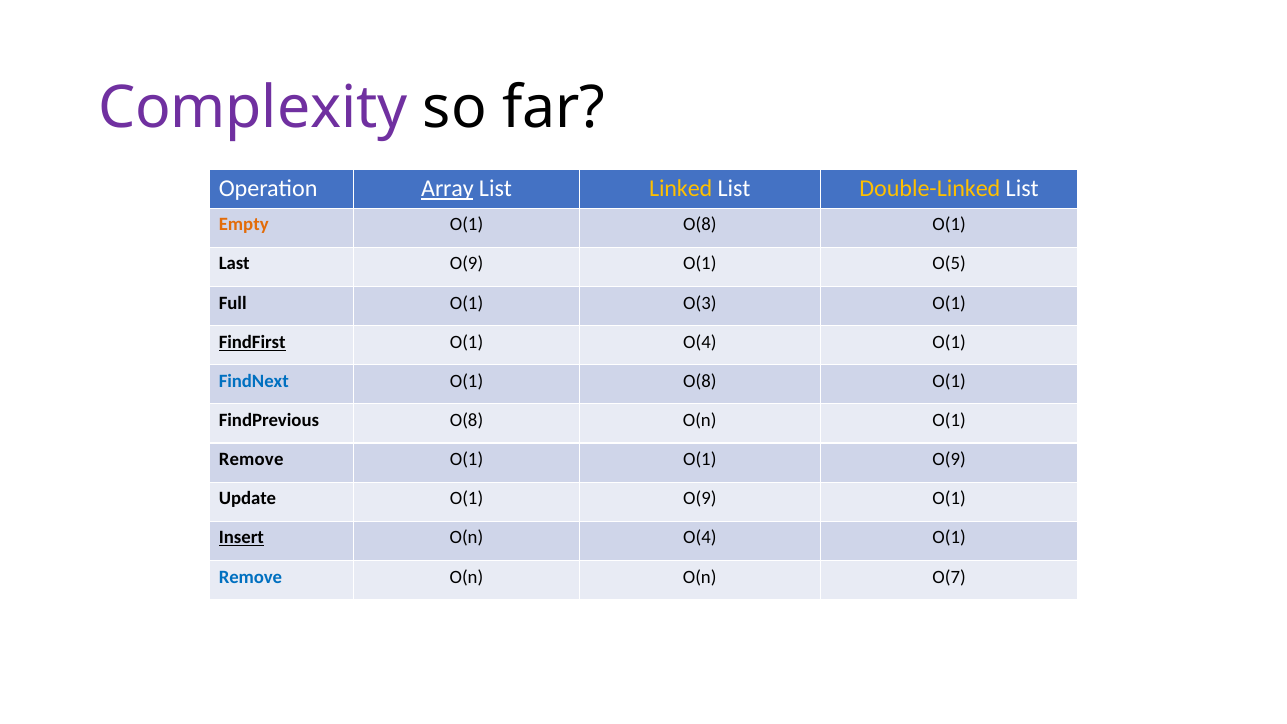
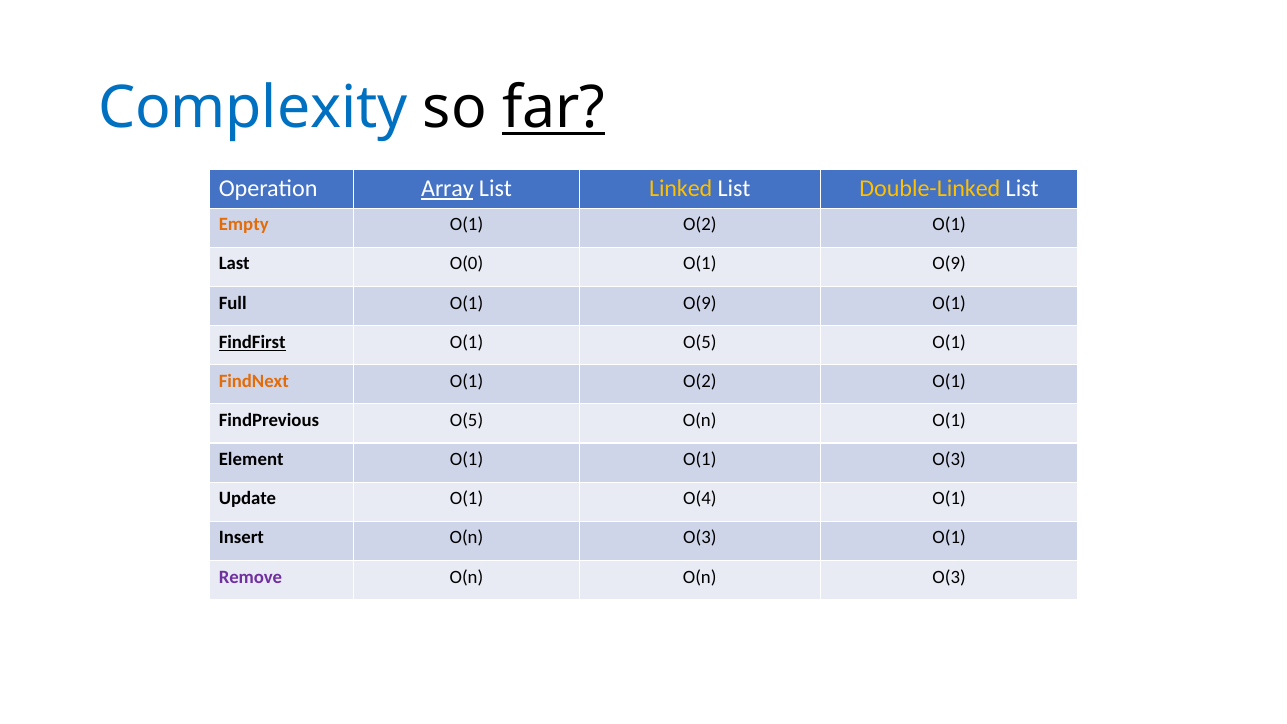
Complexity colour: purple -> blue (253, 108)
far underline: none -> present (554, 108)
O(8: O(8 -> O(2 (700, 225)
Last O(9: O(9 -> O(0 (467, 264)
O(5: O(5 -> O(9 (949, 264)
Full O(1 O(3: O(3 -> O(9 (700, 303)
O(1 O(4: O(4 -> O(5 (700, 342)
FindNext colour: blue -> orange (254, 381)
O(8: O(8 -> O(2 (700, 381)
FindPrevious O(8: O(8 -> O(5 (467, 420)
Remove: Remove -> Element (251, 459)
O(1 O(1 O(9: O(9 -> O(3 (949, 459)
Update O(1 O(9: O(9 -> O(4 (700, 499)
Insert underline: present -> none (241, 538)
O(4: O(4 -> O(3 (700, 538)
Remove colour: blue -> purple (250, 577)
O(n O(n O(7: O(7 -> O(3 (949, 577)
